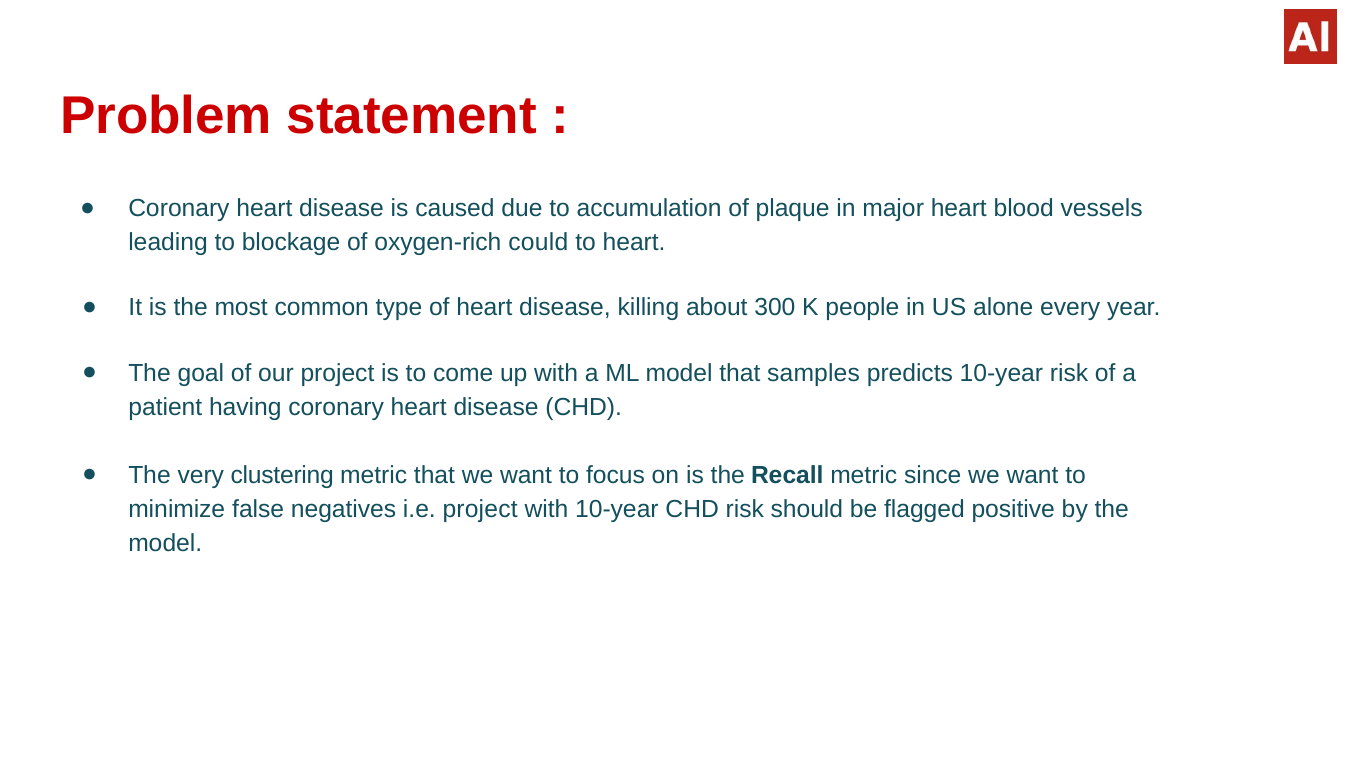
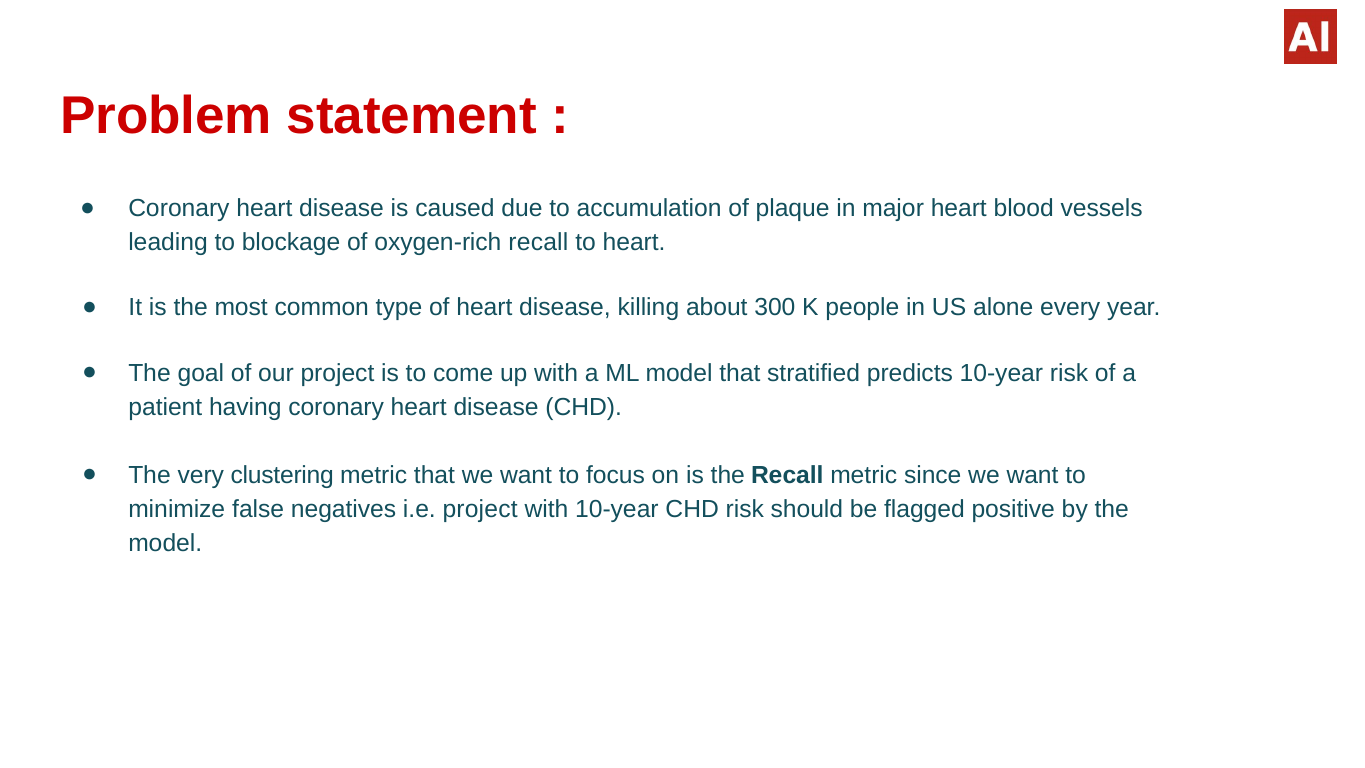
oxygen-rich could: could -> recall (538, 242)
samples: samples -> stratified (814, 373)
